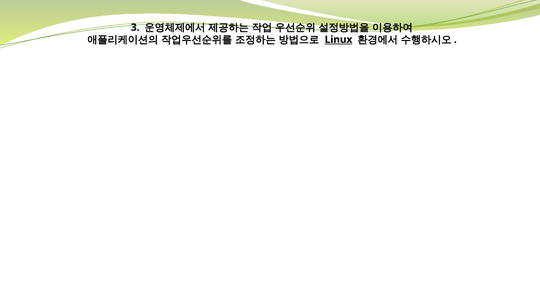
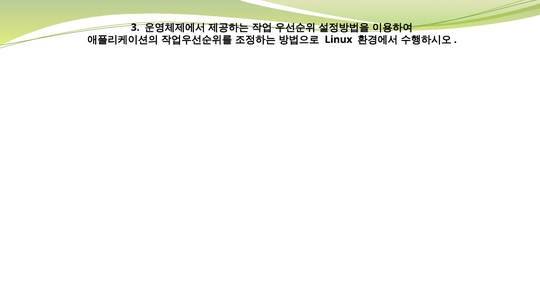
Linux underline: present -> none (339, 40)
